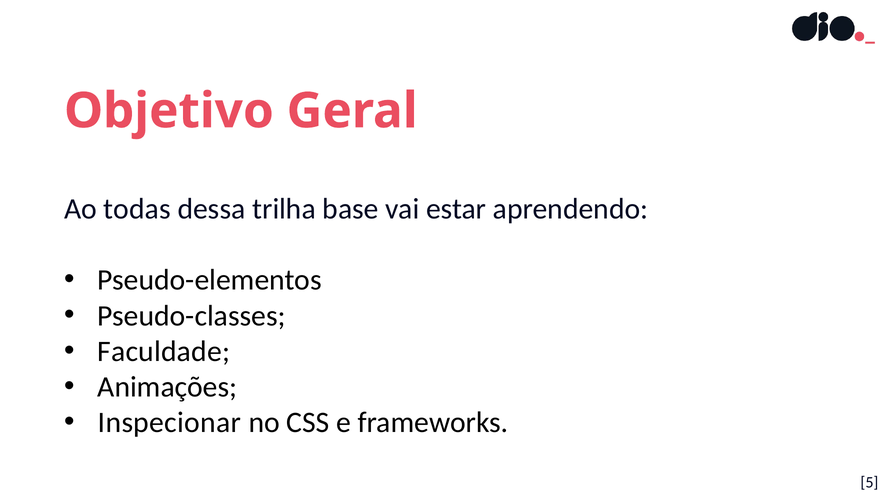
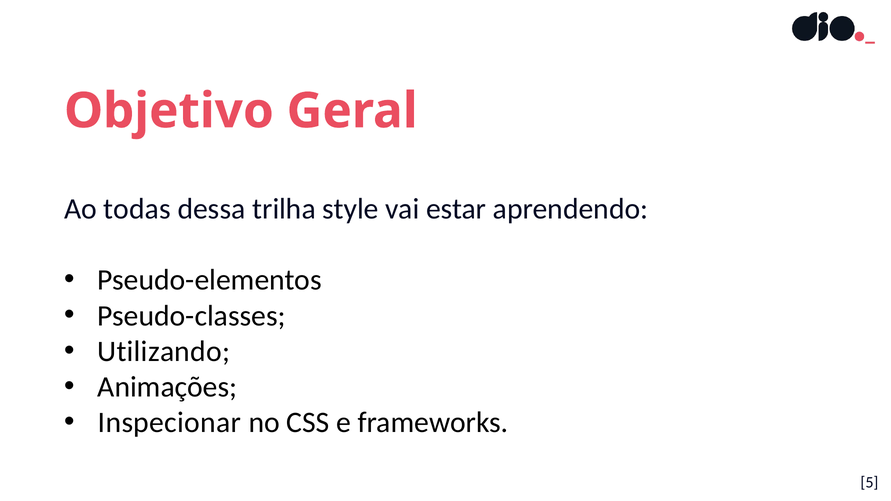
base: base -> style (351, 209)
Faculdade: Faculdade -> Utilizando (164, 352)
